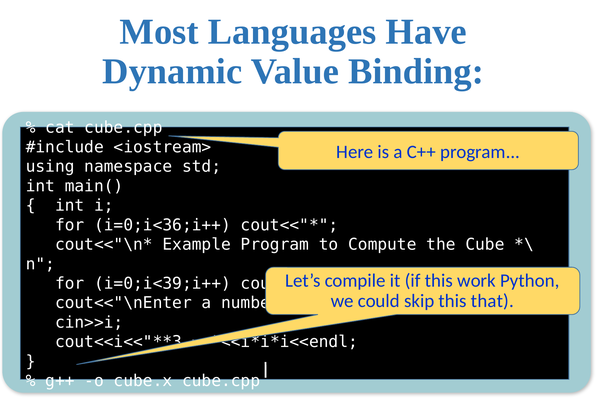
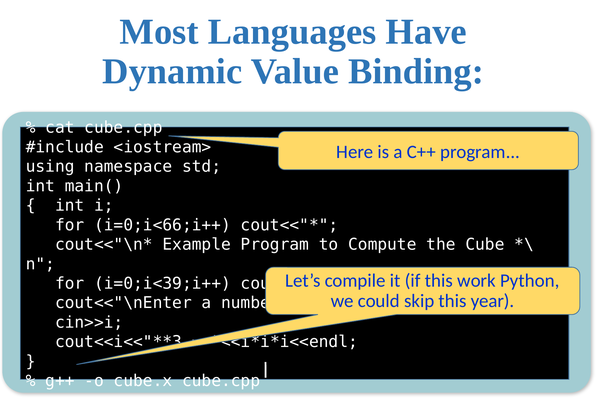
i=0;i<36;i++: i=0;i<36;i++ -> i=0;i<66;i++ (163, 225)
that: that -> year (493, 301)
